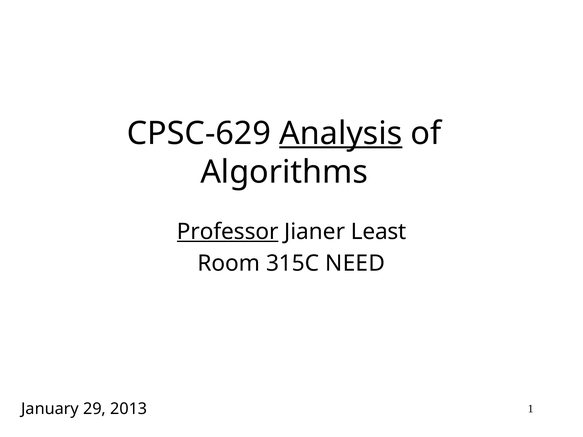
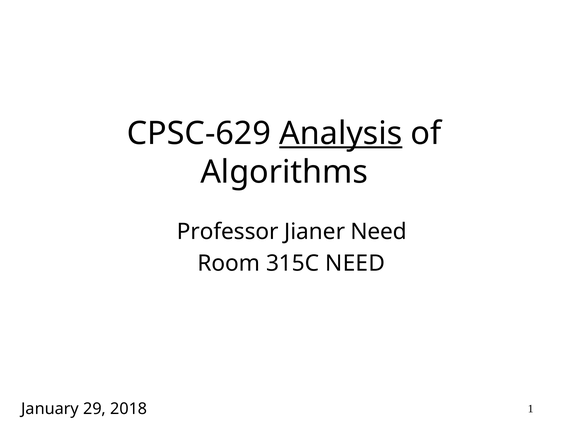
Professor underline: present -> none (228, 232)
Jianer Least: Least -> Need (379, 232)
2013: 2013 -> 2018 (129, 409)
